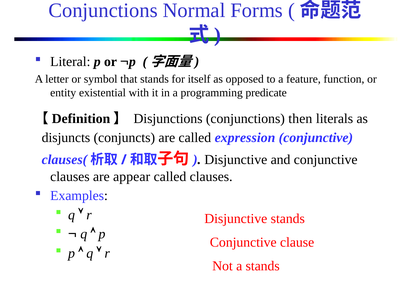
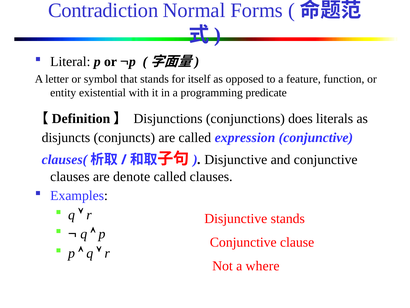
Conjunctions: Conjunctions -> Contradiction (103, 11)
then: then -> does (300, 118)
appear: appear -> denote (132, 176)
a stands: stands -> where (263, 265)
